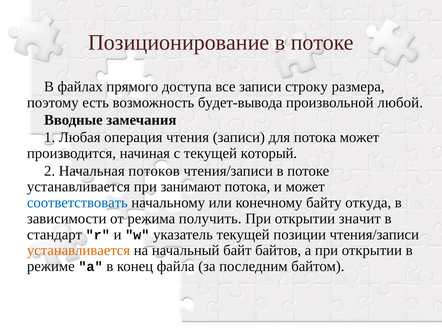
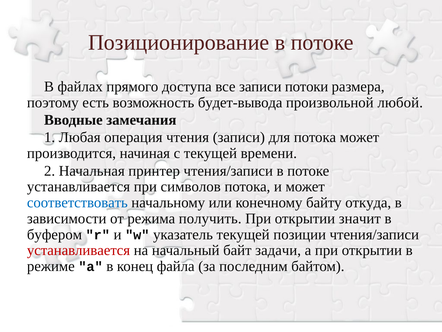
строку: строку -> потоки (307, 87)
который: который -> времени (269, 153)
потоков: потоков -> принтер (154, 171)
занимают: занимают -> символов (191, 186)
стандарт: стандарт -> буфером (55, 234)
устанавливается colour: orange -> red (79, 250)
байтов: байтов -> задачи (278, 250)
